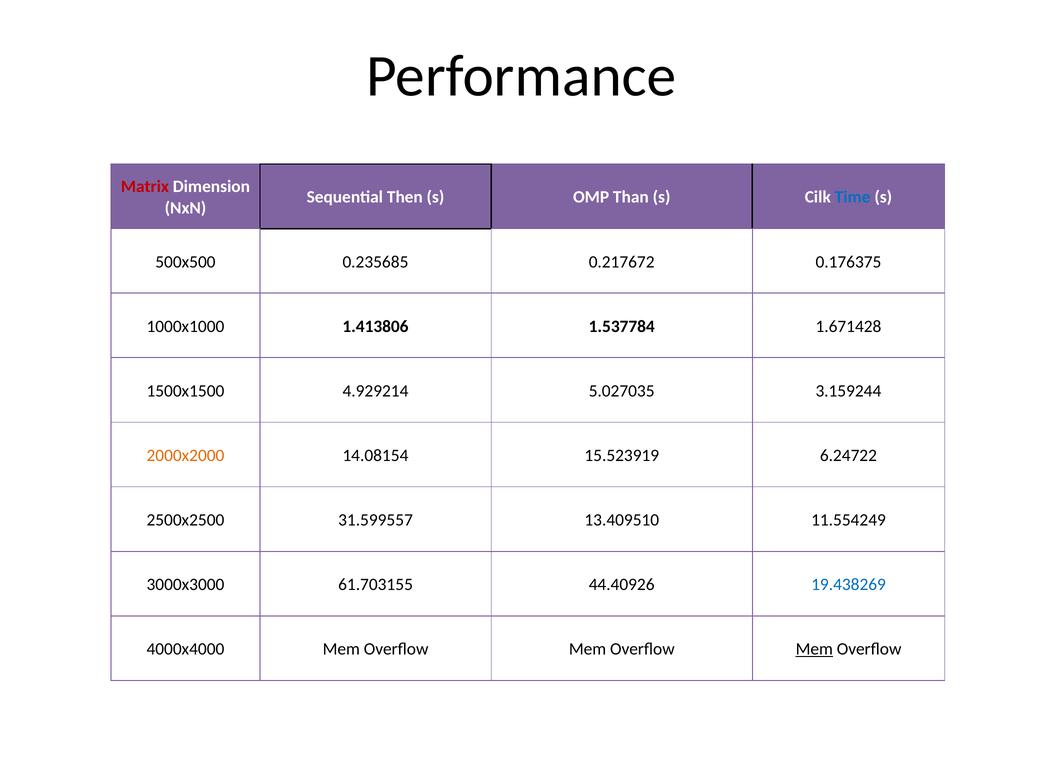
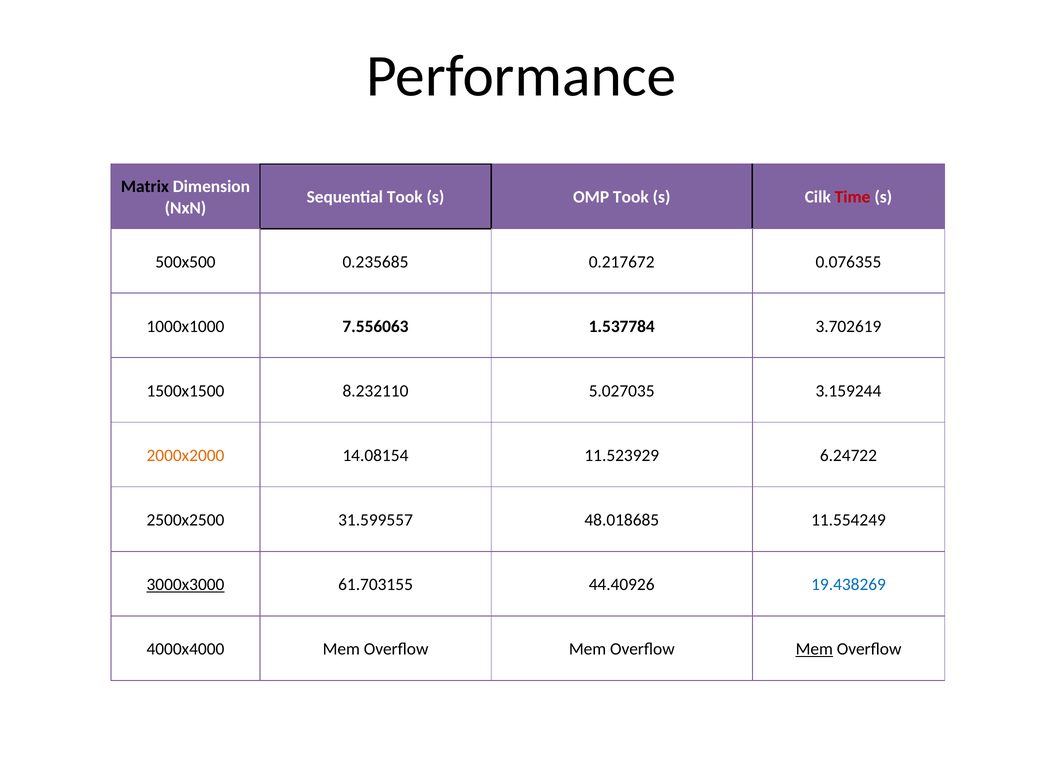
Matrix colour: red -> black (145, 187)
Sequential Then: Then -> Took (405, 197)
OMP Than: Than -> Took (631, 197)
Time colour: blue -> red (853, 197)
0.176375: 0.176375 -> 0.076355 (848, 262)
1.413806: 1.413806 -> 7.556063 (375, 326)
1.671428: 1.671428 -> 3.702619 (848, 326)
4.929214: 4.929214 -> 8.232110 (375, 391)
15.523919: 15.523919 -> 11.523929 (622, 456)
13.409510: 13.409510 -> 48.018685 (622, 520)
3000x3000 underline: none -> present (185, 585)
